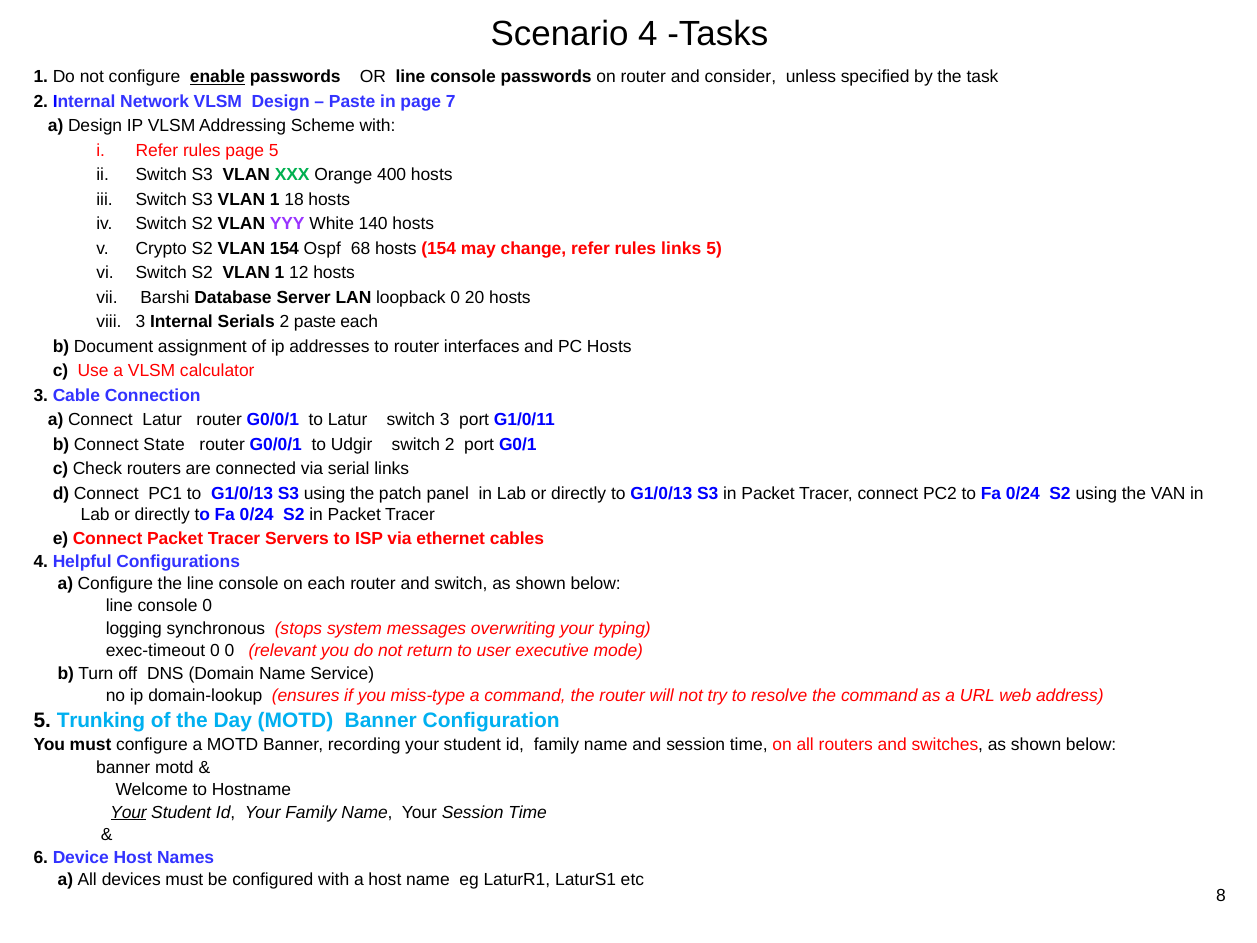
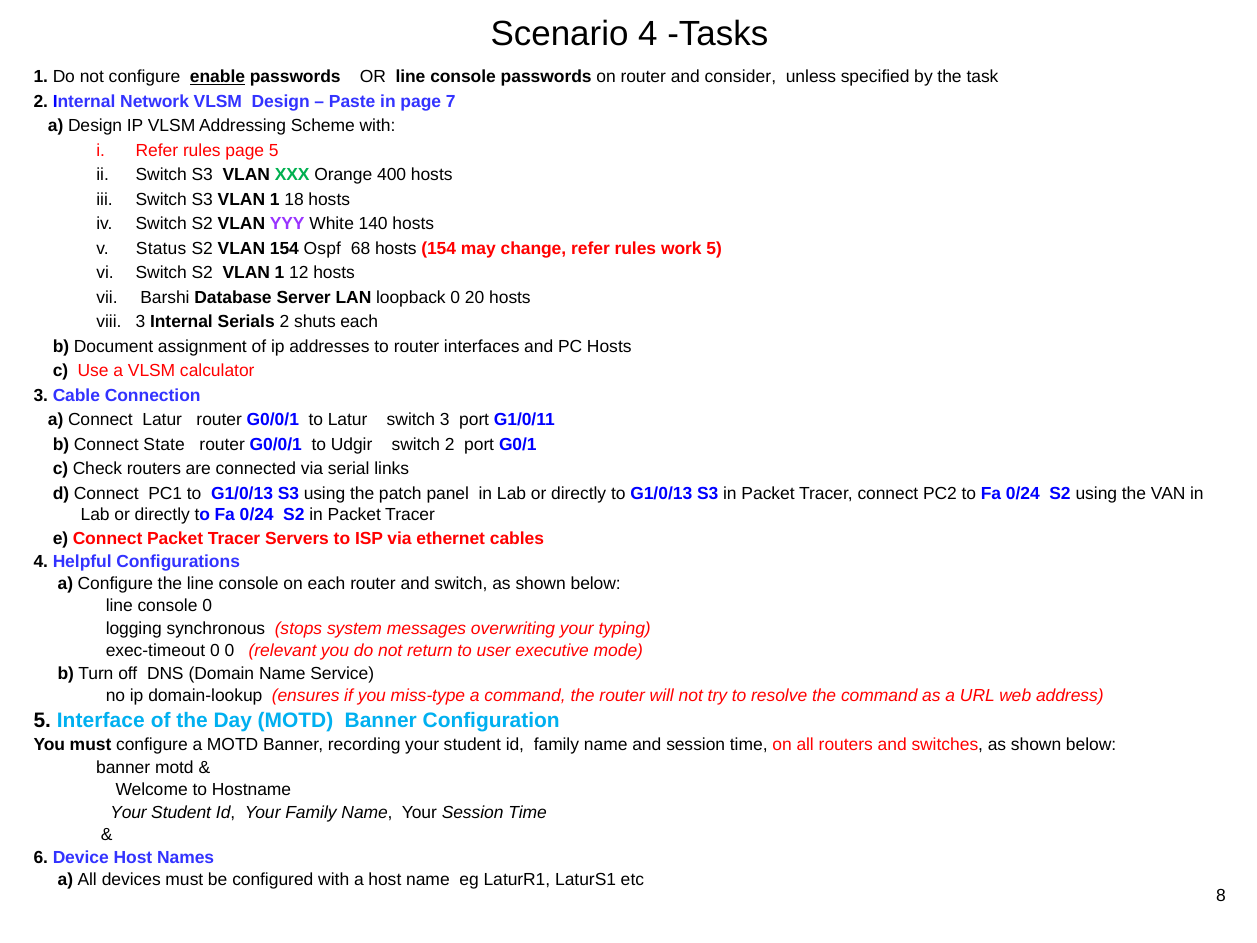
Crypto: Crypto -> Status (161, 249)
rules links: links -> work (681, 249)
2 paste: paste -> shuts (315, 322)
Trunking: Trunking -> Interface (101, 721)
Your underline: present -> none (129, 812)
